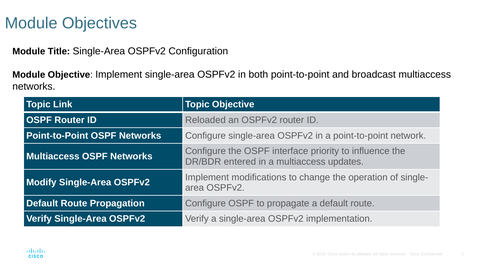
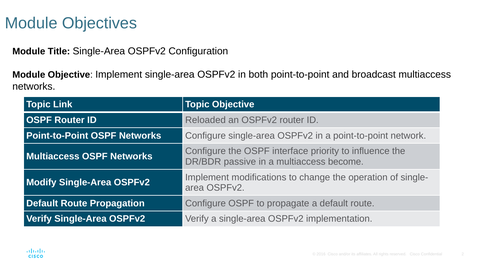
entered: entered -> passive (240, 162)
updates: updates -> become (346, 162)
